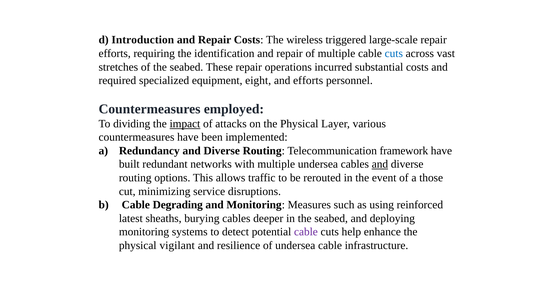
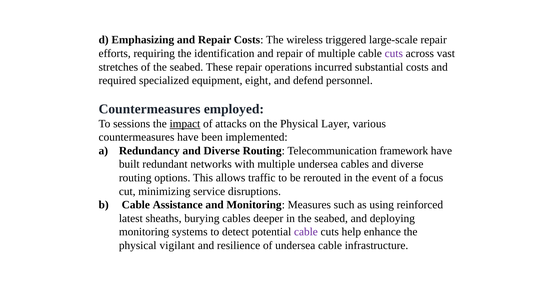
Introduction: Introduction -> Emphasizing (143, 40)
cuts colour: blue -> purple (394, 53)
and efforts: efforts -> defend (308, 81)
dividing: dividing -> sessions (132, 124)
and underline: present -> none (380, 164)
those: those -> focus (431, 178)
Degrading: Degrading -> Assistance (178, 205)
